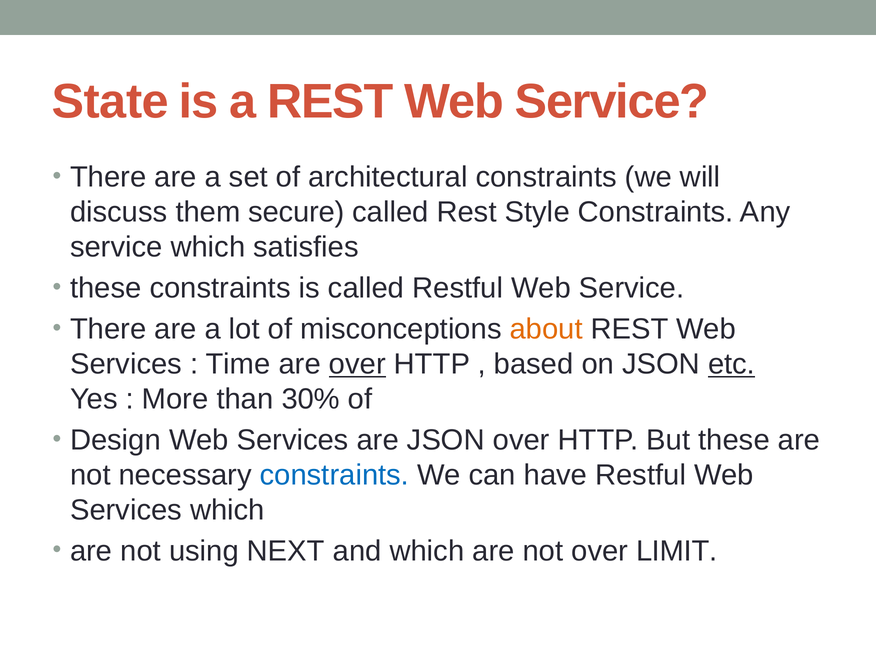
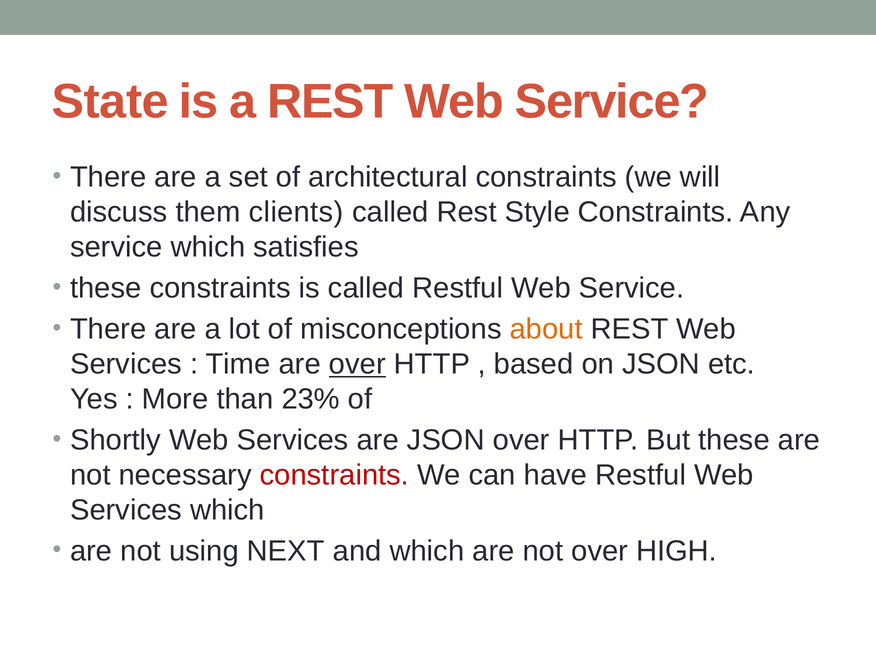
secure: secure -> clients (296, 212)
etc underline: present -> none (732, 364)
30%: 30% -> 23% (311, 399)
Design: Design -> Shortly (116, 440)
constraints colour: blue -> red (334, 475)
LIMIT: LIMIT -> HIGH (677, 551)
